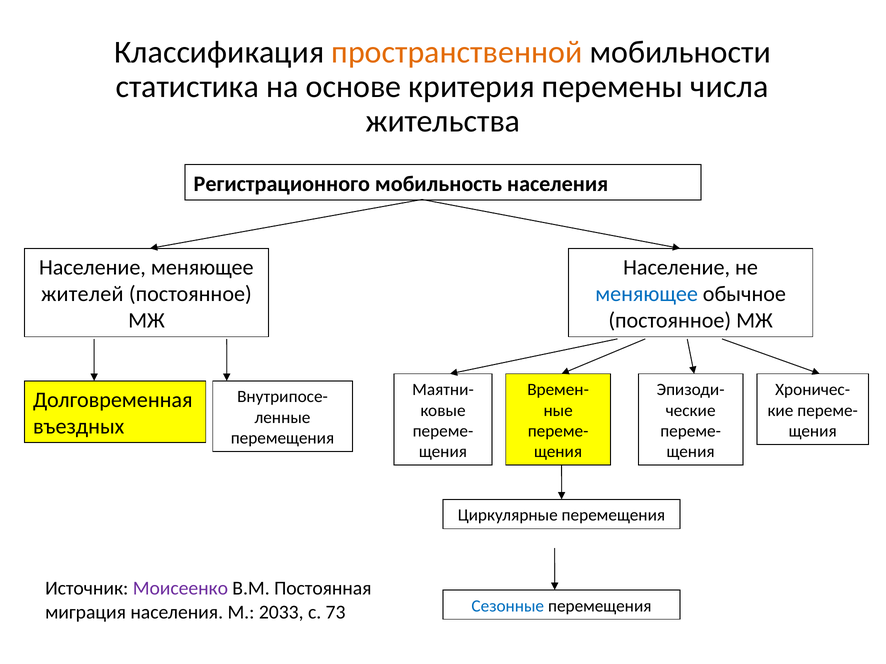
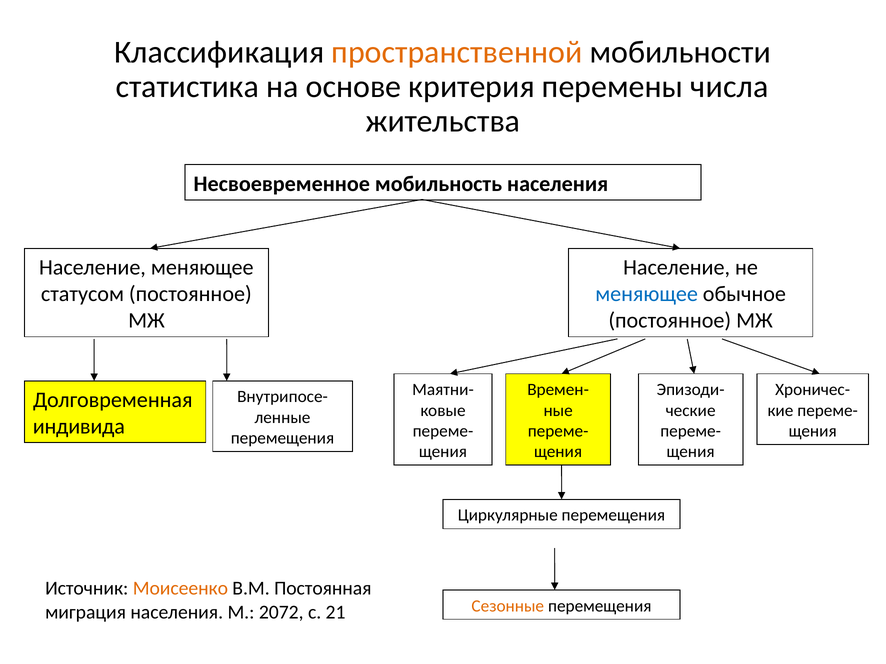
Регистрационного: Регистрационного -> Несвоевременное (282, 184)
жителей: жителей -> статусом (82, 294)
въездных: въездных -> индивида (79, 427)
Моисеенко colour: purple -> orange (180, 589)
Сезонные colour: blue -> orange (508, 606)
2033: 2033 -> 2072 (281, 613)
73: 73 -> 21 (336, 613)
